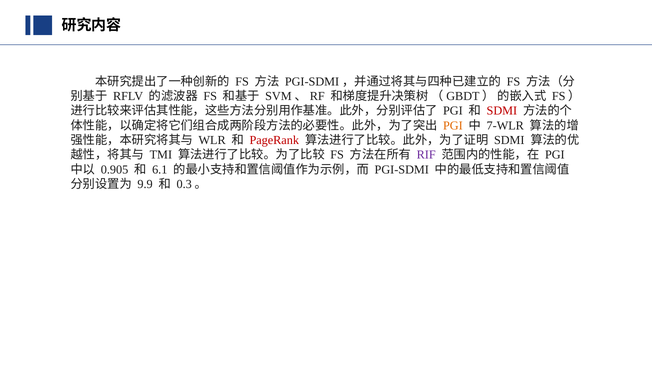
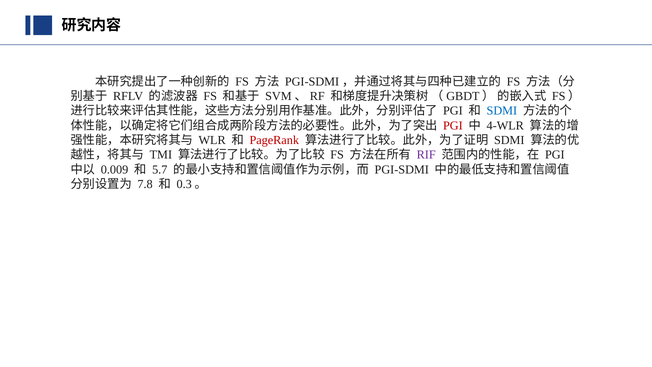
SDMI colour: red -> blue (502, 111)
PGI colour: orange -> red (453, 125)
7-WLR: 7-WLR -> 4-WLR (505, 125)
0.905: 0.905 -> 0.009 (115, 169)
6.1: 6.1 -> 5.7 (160, 169)
9.9: 9.9 -> 7.8 (145, 184)
